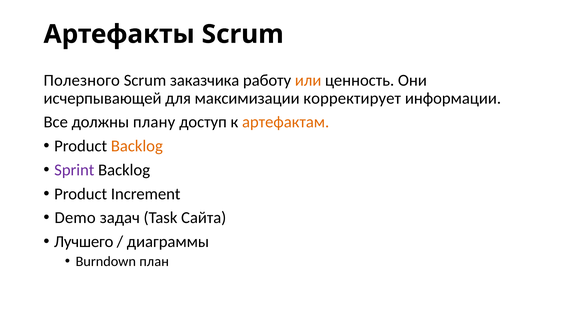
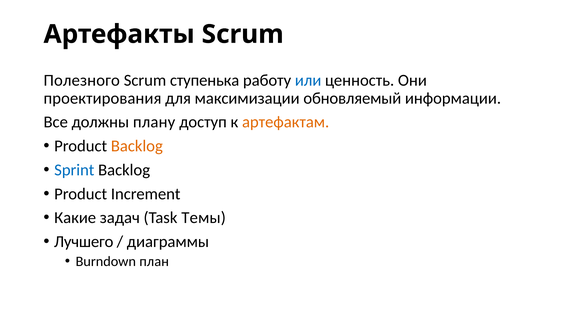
заказчика: заказчика -> ступенька (205, 80)
или colour: orange -> blue (308, 80)
исчерпывающей: исчерпывающей -> проектирования (102, 98)
корректирует: корректирует -> обновляемый (352, 98)
Sprint colour: purple -> blue (74, 170)
Demo: Demo -> Какие (75, 218)
Сайта: Сайта -> Темы (204, 218)
